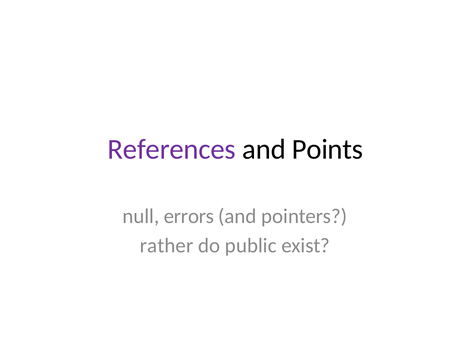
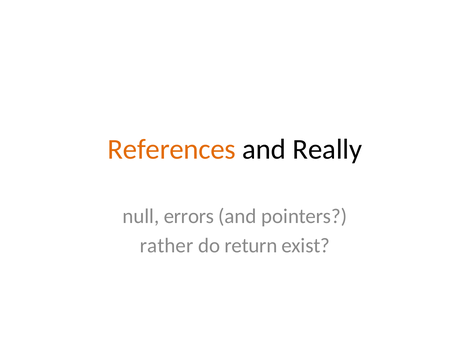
References colour: purple -> orange (172, 149)
Points: Points -> Really (327, 149)
public: public -> return (251, 245)
